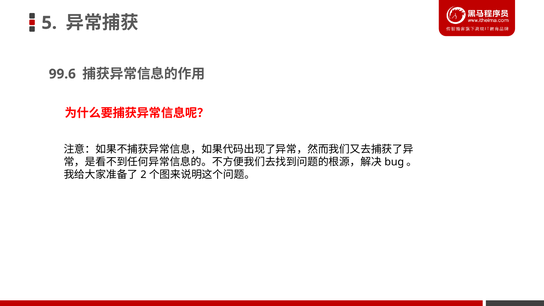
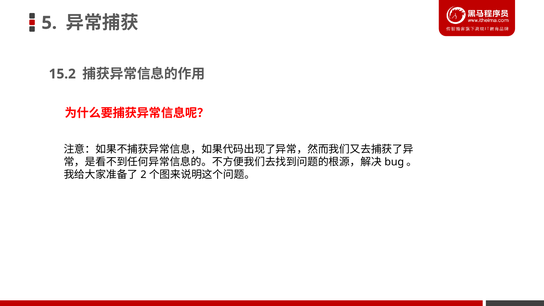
99.6: 99.6 -> 15.2 (62, 74)
